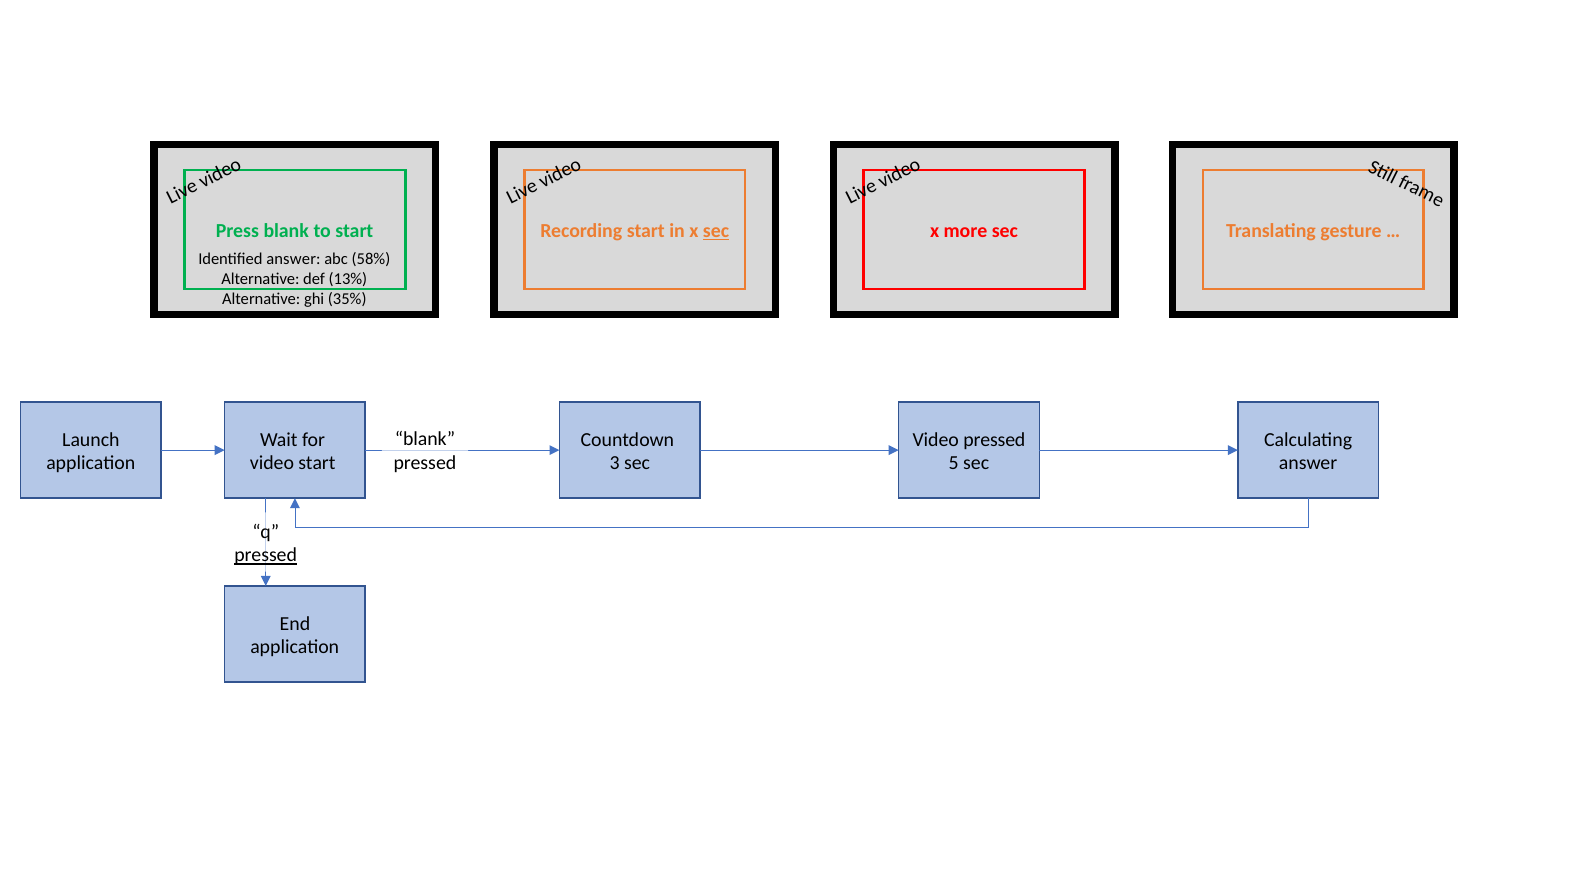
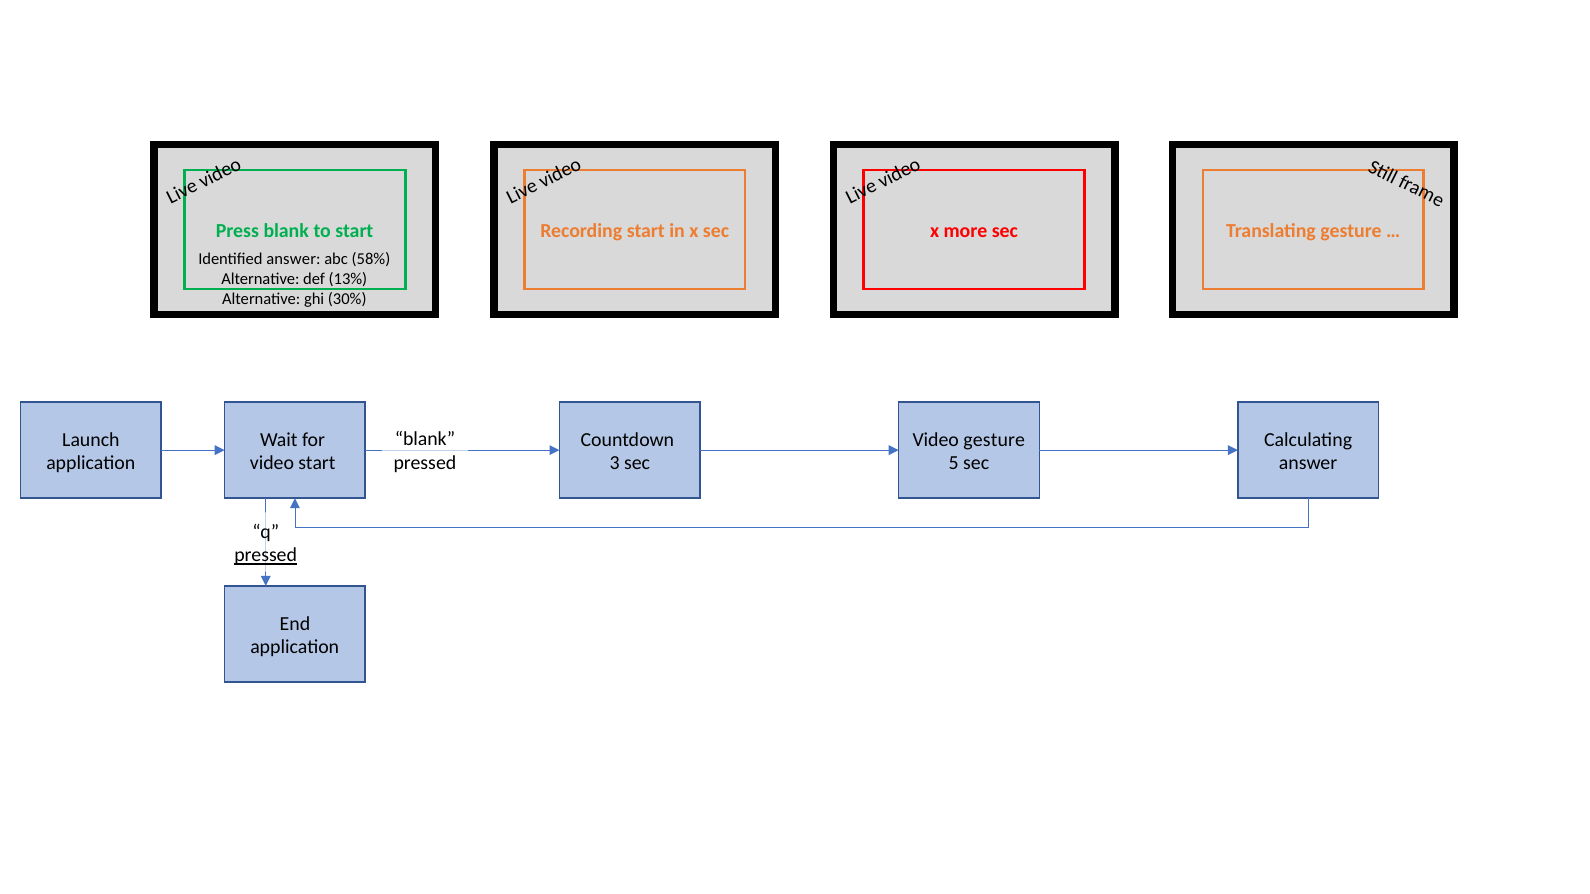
sec underline: present -> none (716, 231)
35%: 35% -> 30% (347, 299)
Video pressed: pressed -> gesture (994, 440)
